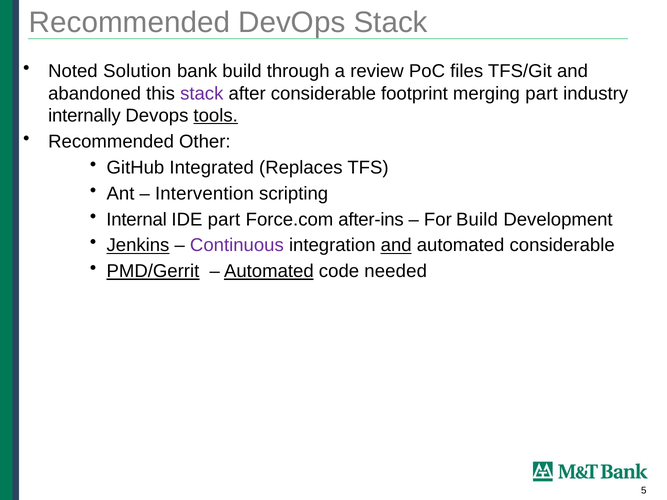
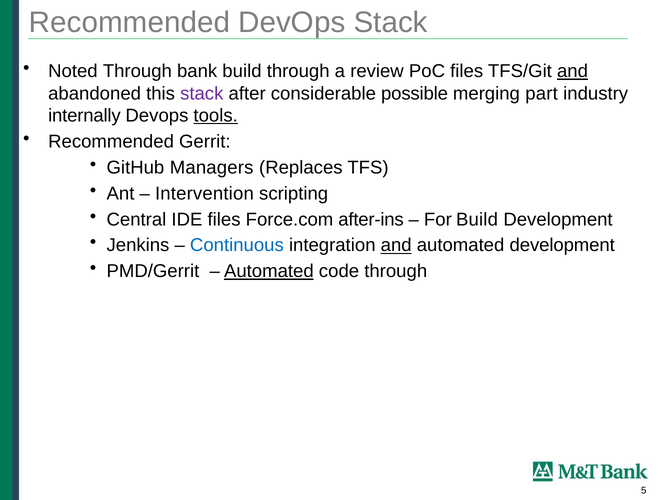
Noted Solution: Solution -> Through (137, 71)
and underline: none -> present (573, 71)
footprint: footprint -> possible (415, 94)
Other: Other -> Gerrit (205, 142)
Integrated: Integrated -> Managers (212, 168)
Internal: Internal -> Central (136, 220)
IDE part: part -> files (224, 220)
Jenkins underline: present -> none (138, 245)
Continuous colour: purple -> blue (237, 245)
automated considerable: considerable -> development (562, 245)
PMD/Gerrit underline: present -> none (153, 271)
code needed: needed -> through (396, 271)
